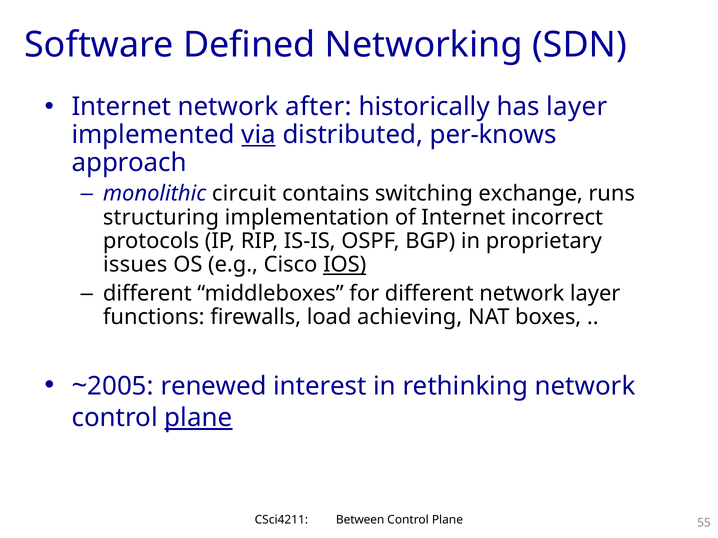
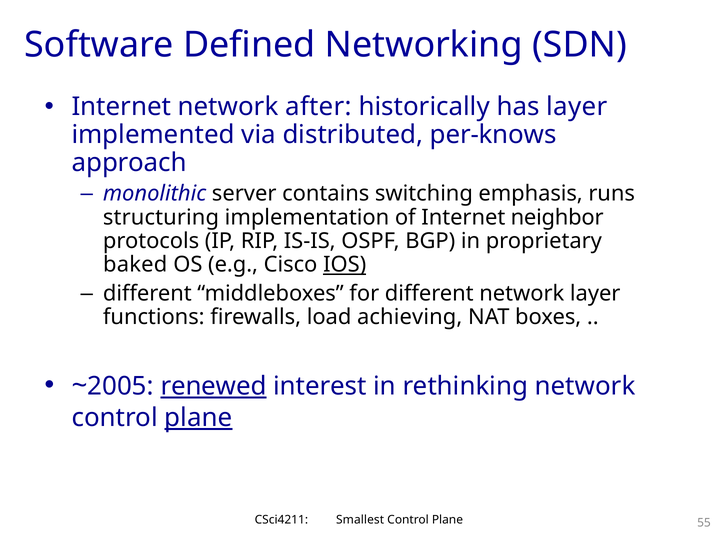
via underline: present -> none (259, 135)
circuit: circuit -> server (244, 194)
exchange: exchange -> emphasis (531, 194)
incorrect: incorrect -> neighbor (557, 218)
issues: issues -> baked (135, 265)
renewed underline: none -> present (214, 387)
Between: Between -> Smallest (360, 521)
